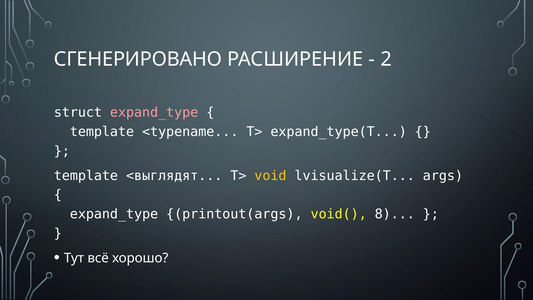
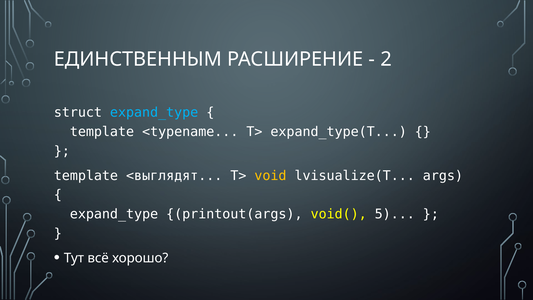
СГЕНЕРИРОВАНО: СГЕНЕРИРОВАНО -> ЕДИНСТВЕННЫМ (138, 59)
expand_type colour: pink -> light blue (154, 112)
8: 8 -> 5 (395, 214)
